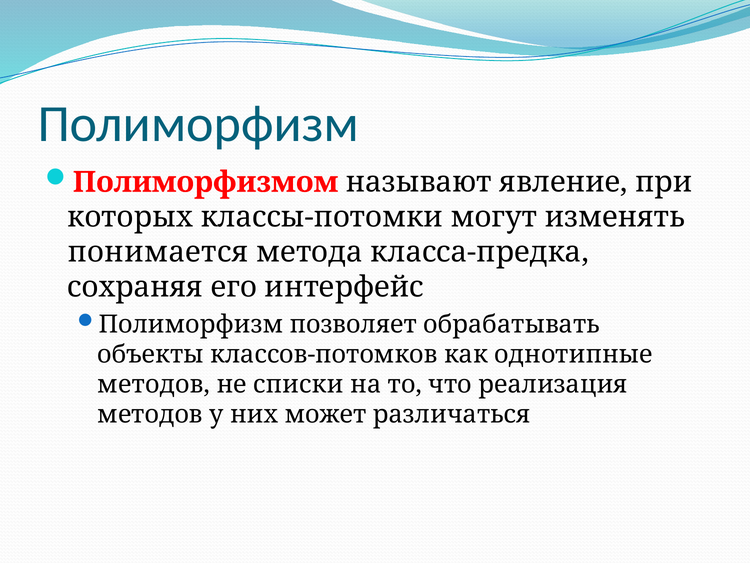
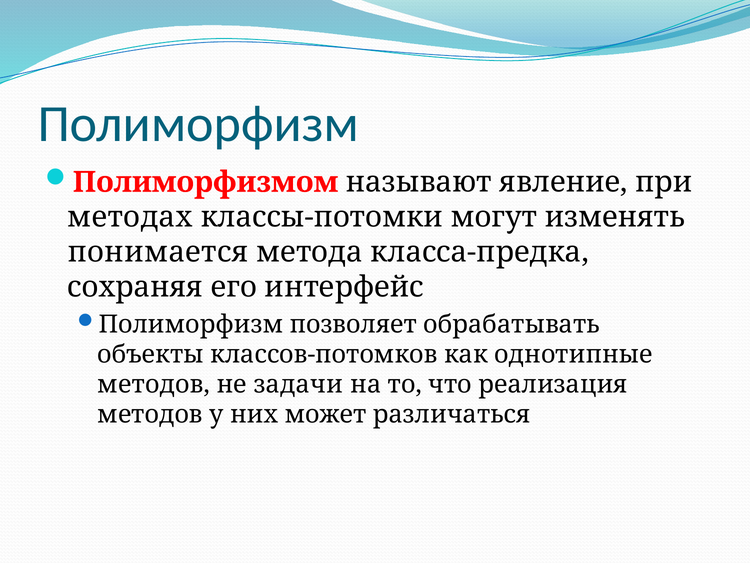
которых: которых -> методах (130, 217)
списки: списки -> задачи (298, 384)
